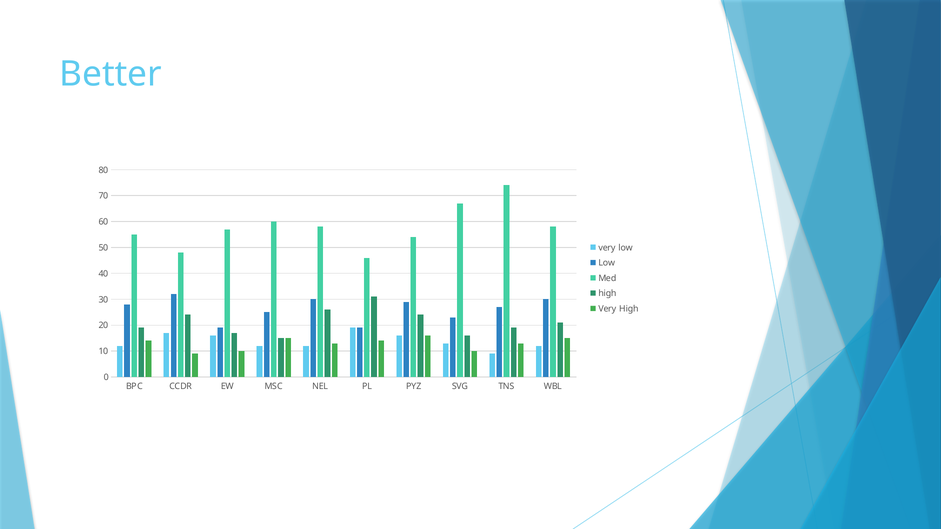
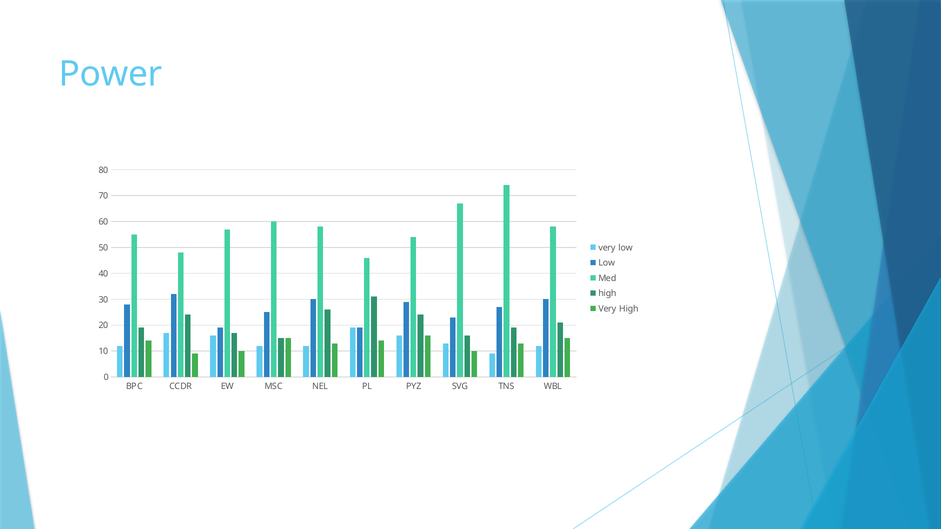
Better: Better -> Power (111, 74)
